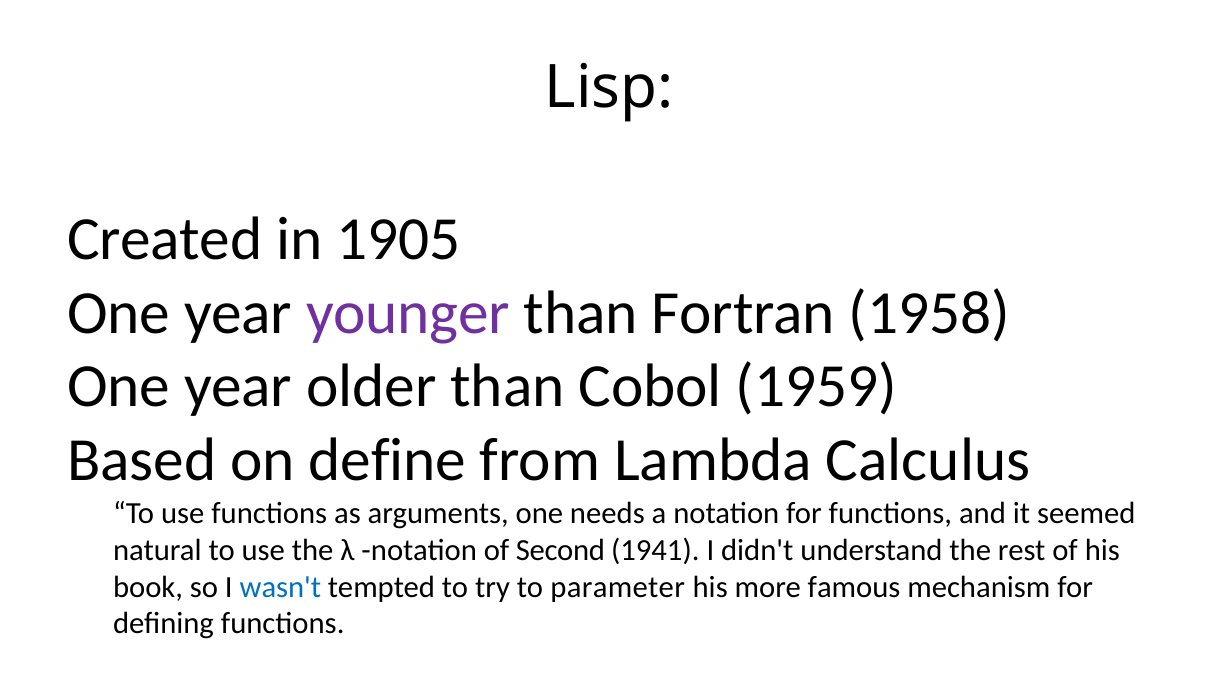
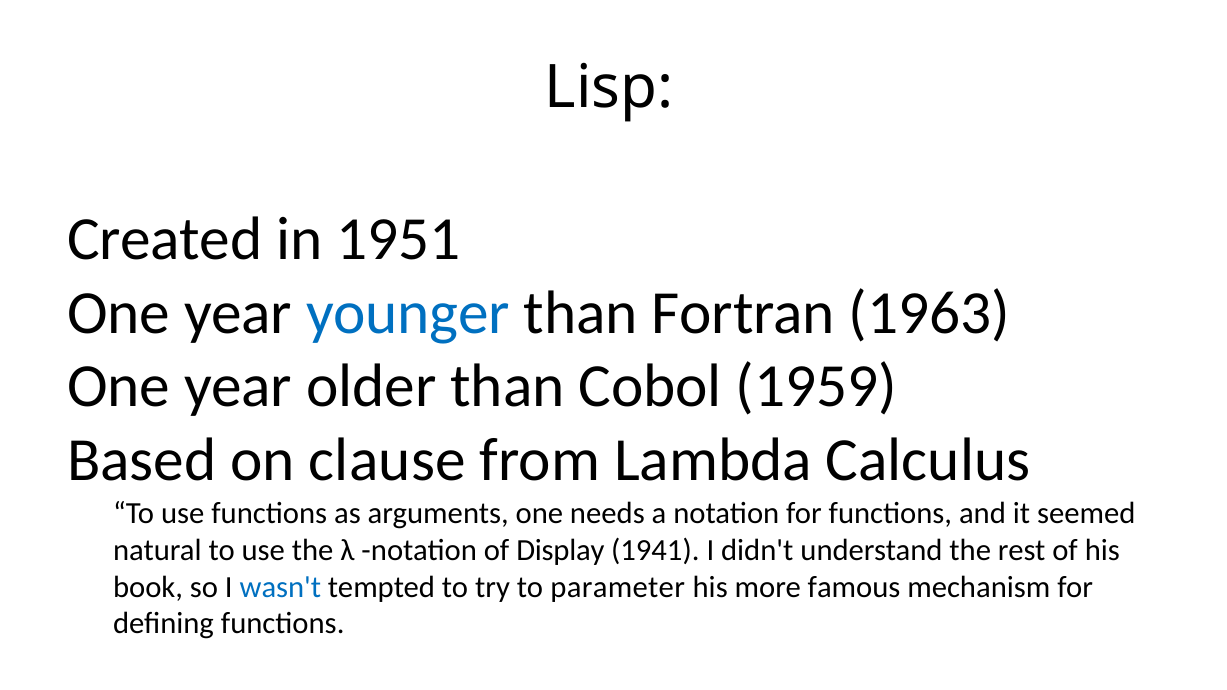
1905: 1905 -> 1951 (398, 240)
younger colour: purple -> blue (408, 313)
1958: 1958 -> 1963 (930, 313)
define: define -> clause (387, 460)
Second: Second -> Display (560, 550)
